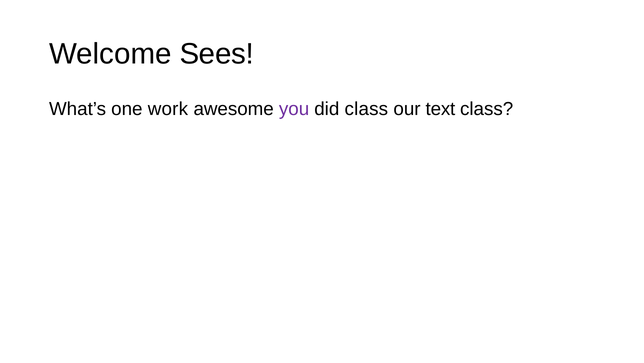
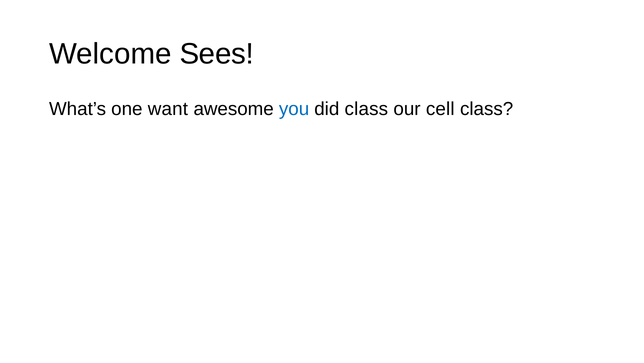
work: work -> want (168, 109)
you colour: purple -> blue (294, 109)
text: text -> cell (440, 109)
